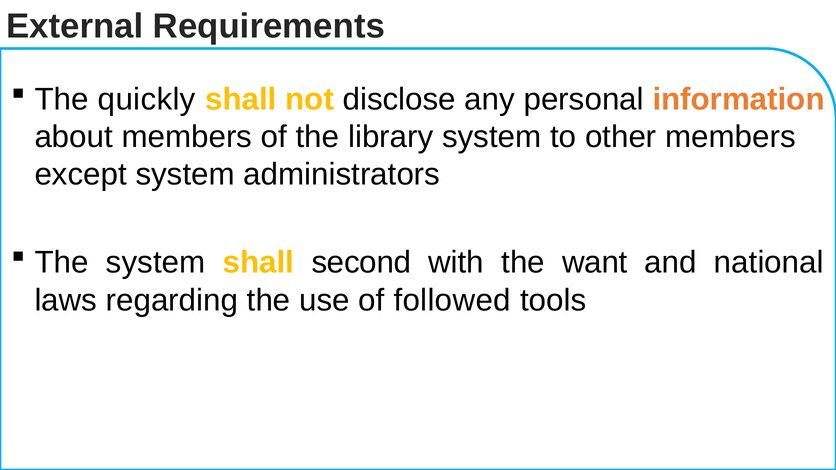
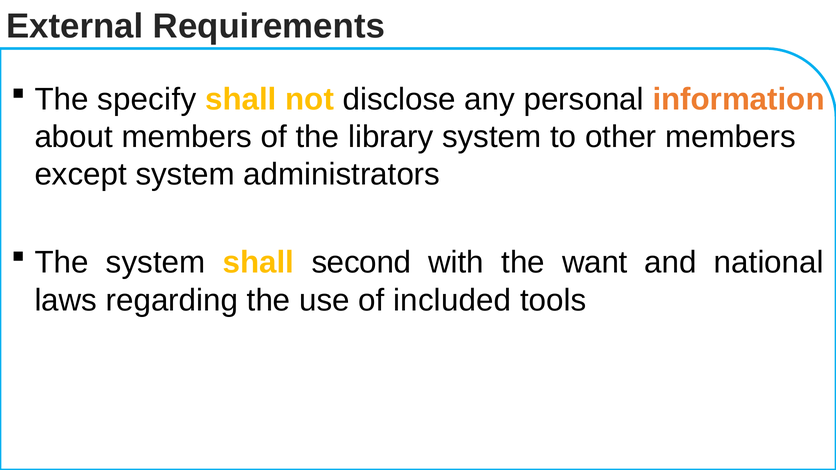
quickly: quickly -> specify (147, 99)
followed: followed -> included (452, 300)
